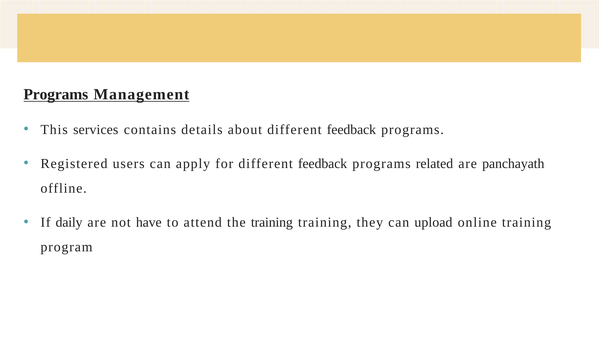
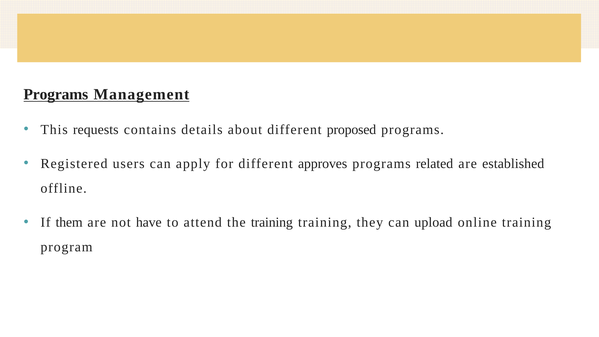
services: services -> requests (96, 129)
about different feedback: feedback -> proposed (351, 129)
for different feedback: feedback -> approves (323, 163)
panchayath: panchayath -> established (513, 163)
daily: daily -> them (69, 222)
